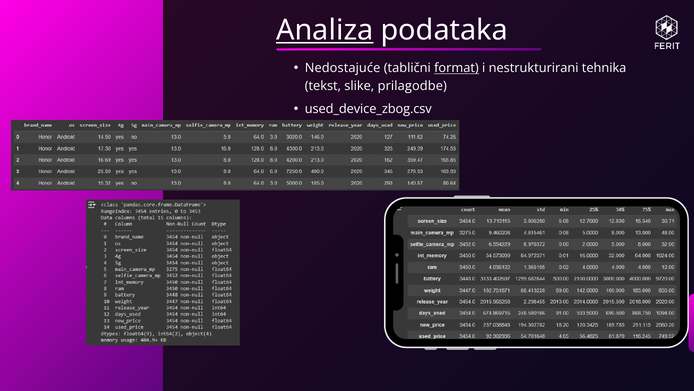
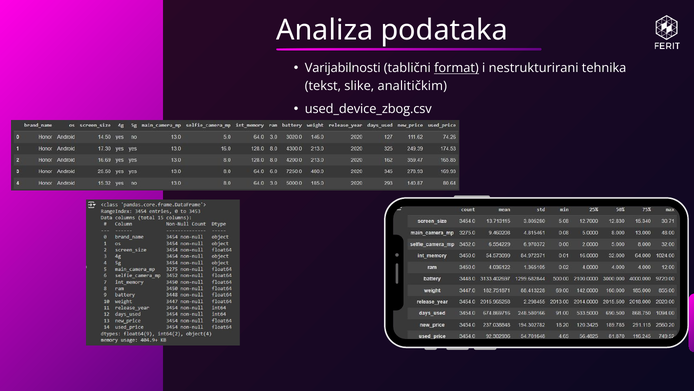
Analiza underline: present -> none (325, 30)
Nedostajuće: Nedostajuće -> Varijabilnosti (343, 68)
prilagodbe: prilagodbe -> analitičkim (412, 86)
